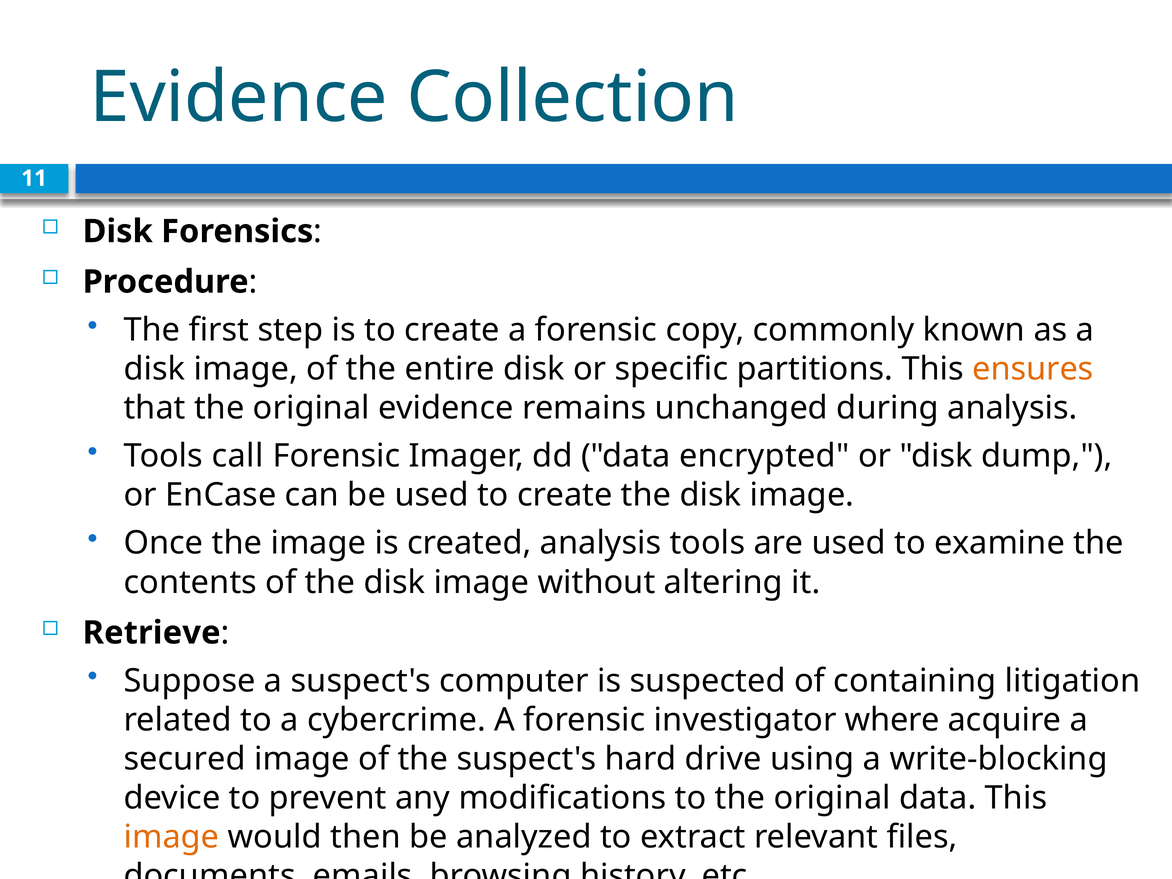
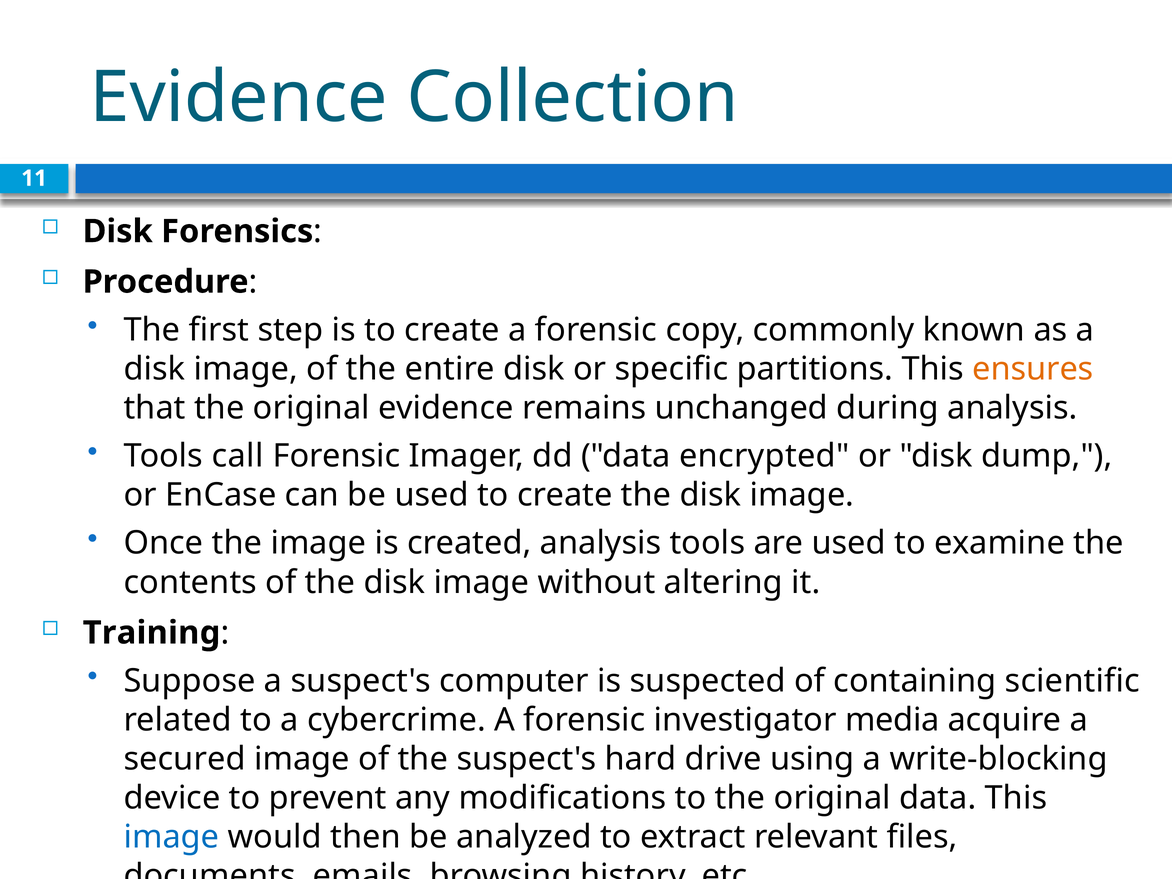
Retrieve: Retrieve -> Training (151, 633)
litigation: litigation -> scientific (1072, 681)
where: where -> media (892, 720)
image colour: orange -> blue (171, 837)
